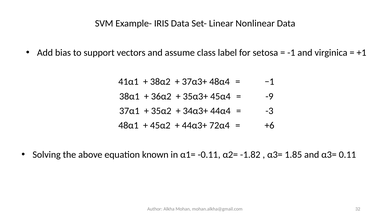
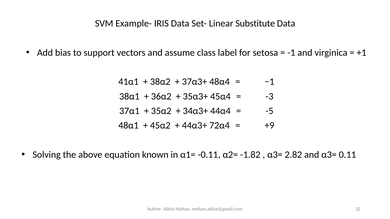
Nonlinear: Nonlinear -> Substitute (255, 24)
-9: -9 -> -3 (269, 96)
-3: -3 -> -5 (269, 111)
+6: +6 -> +9 (269, 126)
1.85: 1.85 -> 2.82 (293, 155)
